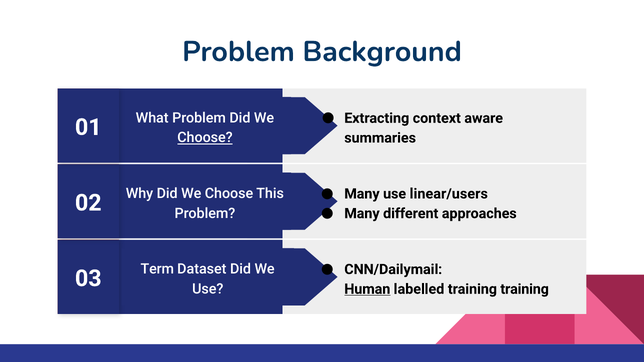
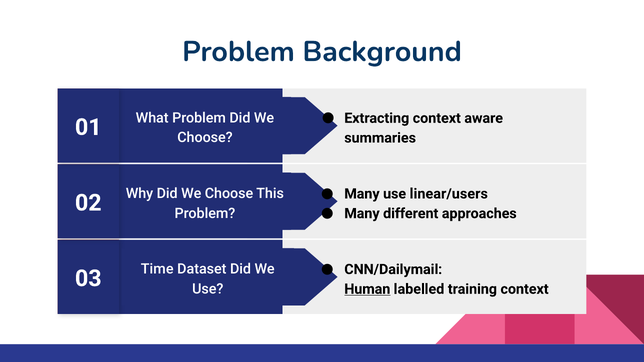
Choose underline: present -> none (205, 138)
Term: Term -> Time (157, 269)
training training: training -> context (525, 289)
